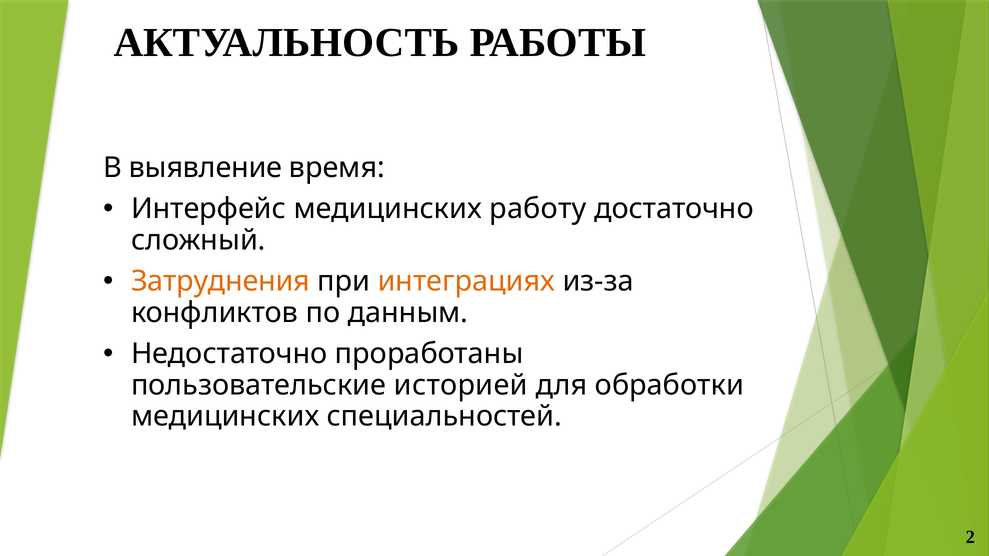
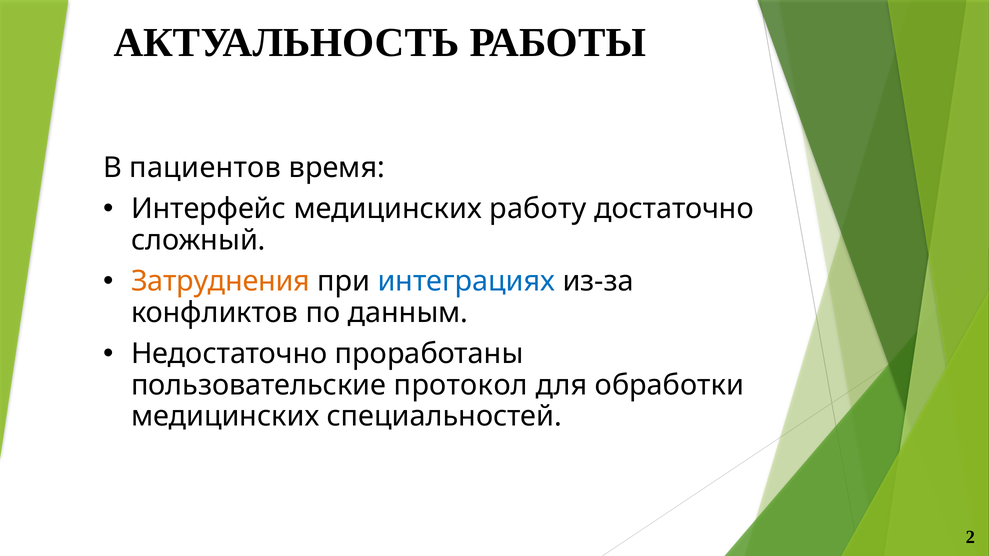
выявление: выявление -> пациентов (205, 168)
интеграциях colour: orange -> blue (466, 282)
историей: историей -> протокол (461, 385)
